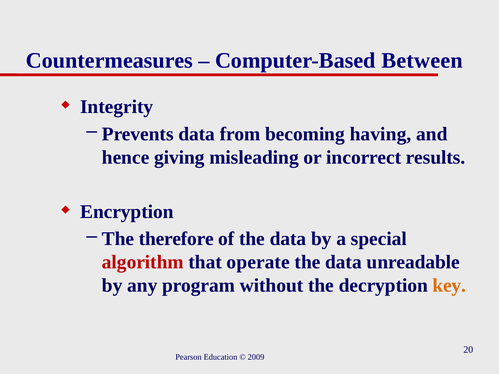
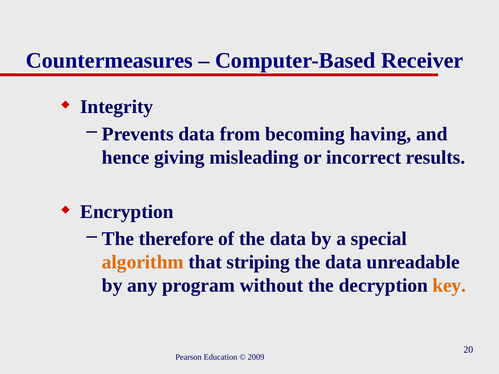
Between: Between -> Receiver (422, 61)
algorithm colour: red -> orange (143, 262)
operate: operate -> striping (258, 262)
